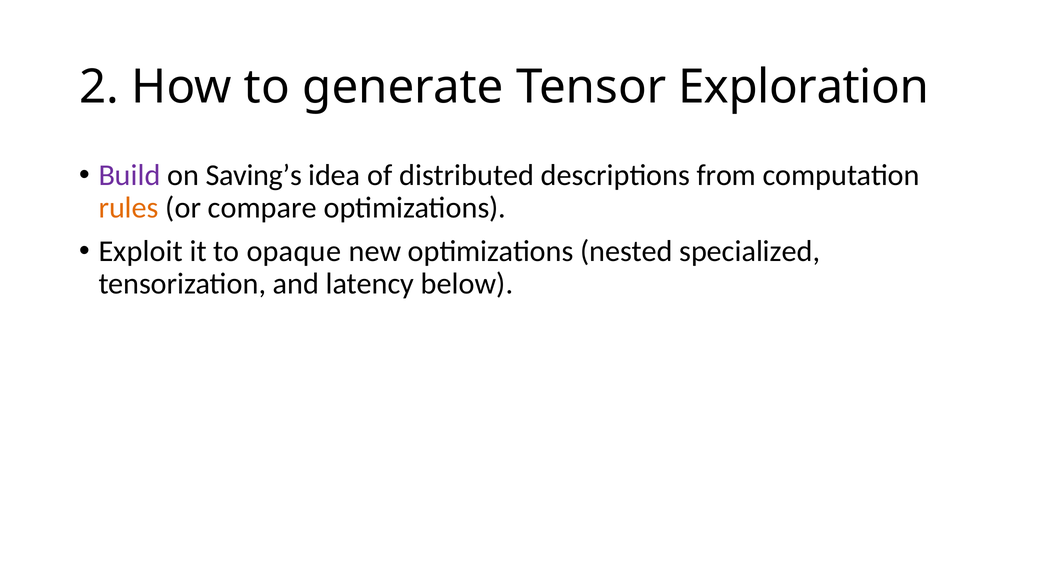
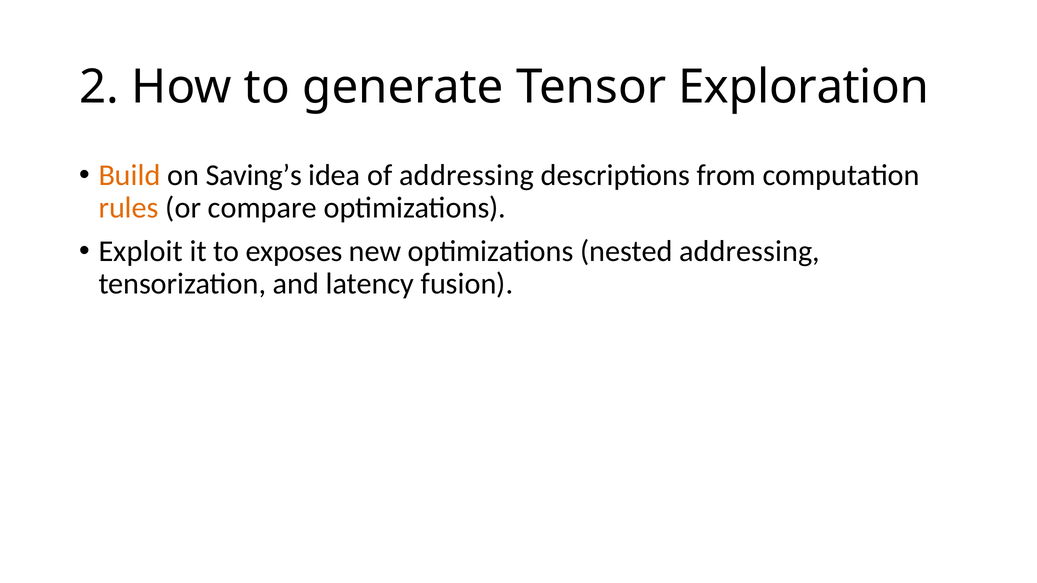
Build colour: purple -> orange (130, 175)
of distributed: distributed -> addressing (467, 175)
opaque: opaque -> exposes (294, 251)
nested specialized: specialized -> addressing (750, 251)
below: below -> fusion (467, 284)
